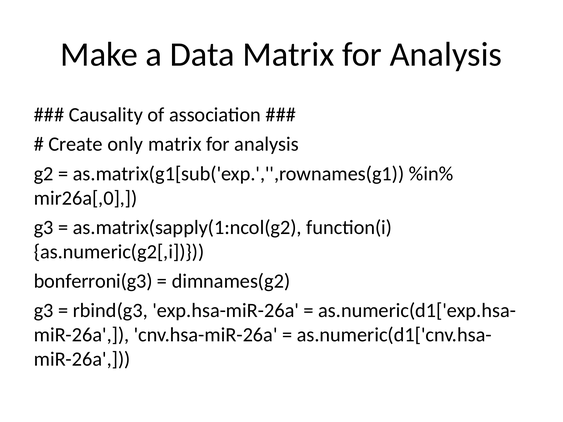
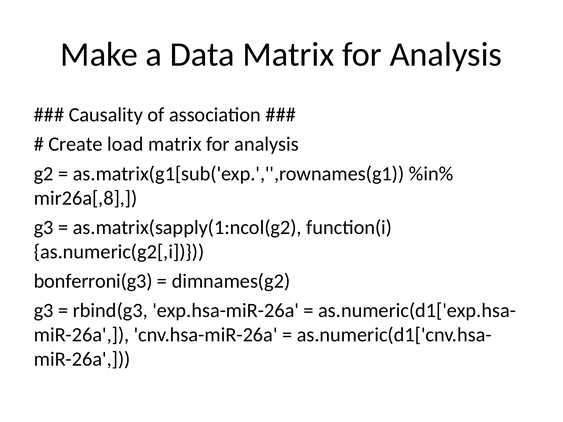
only: only -> load (125, 144)
mir26a[,0: mir26a[,0 -> mir26a[,8 (86, 198)
